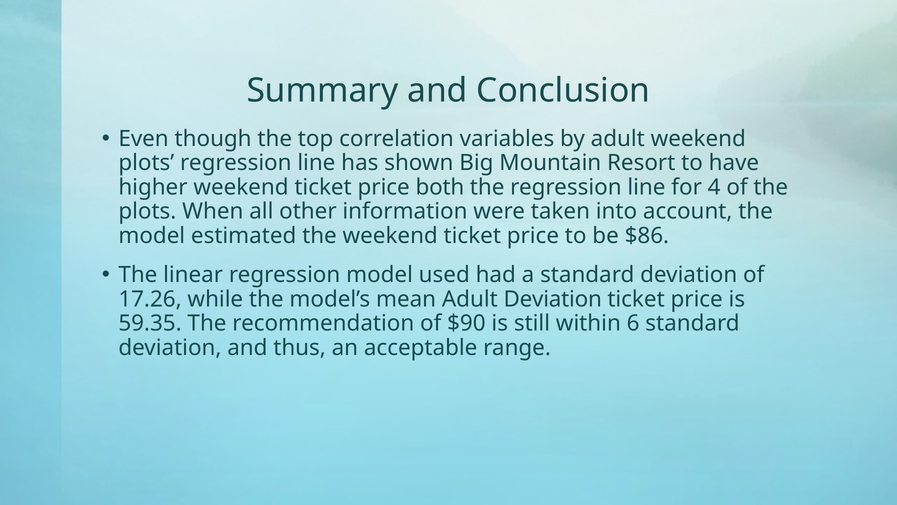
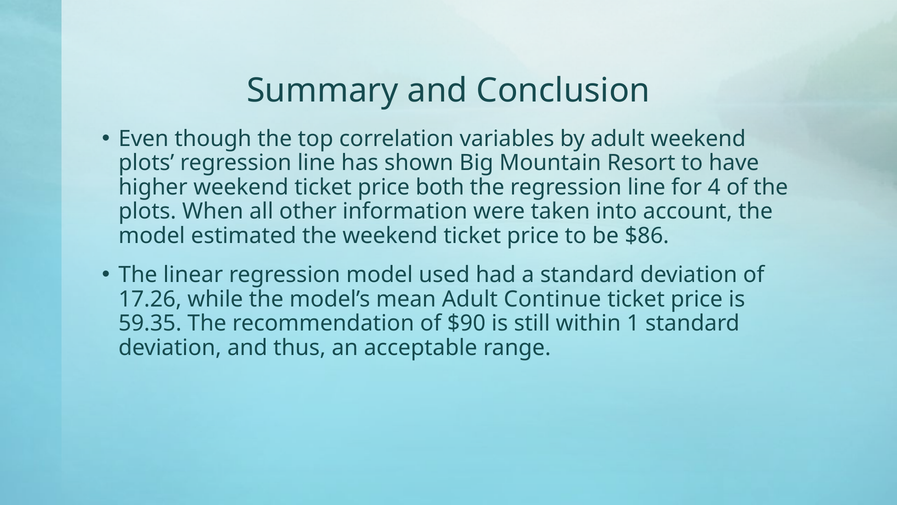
Adult Deviation: Deviation -> Continue (552, 299)
6: 6 -> 1 (633, 323)
